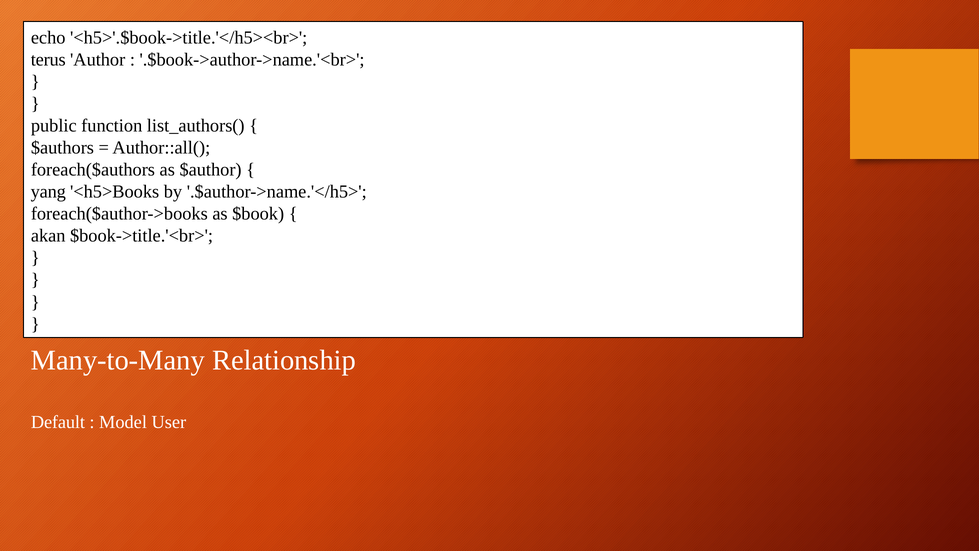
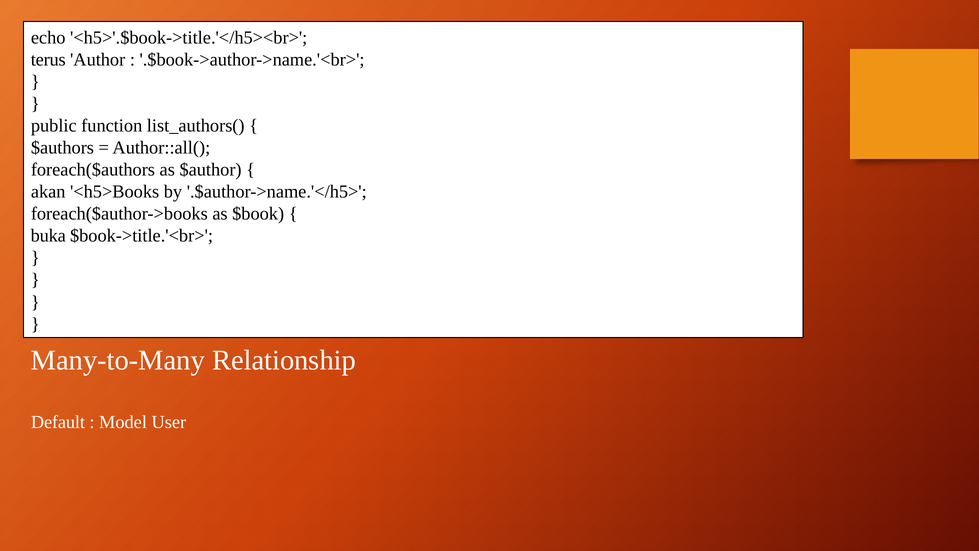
yang: yang -> akan (48, 192)
akan: akan -> buka (48, 236)
